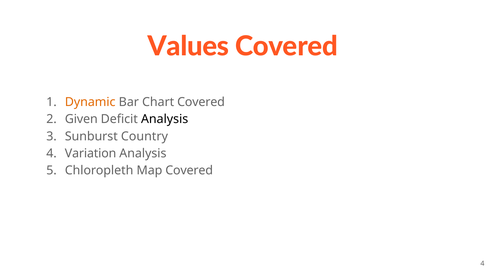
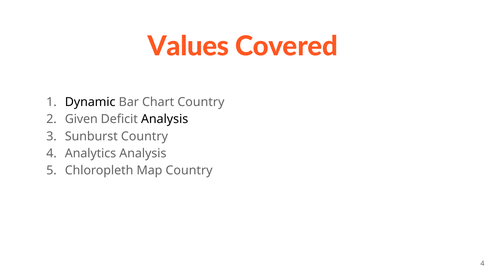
Dynamic colour: orange -> black (90, 102)
Chart Covered: Covered -> Country (201, 102)
Variation: Variation -> Analytics (91, 153)
Map Covered: Covered -> Country (189, 170)
